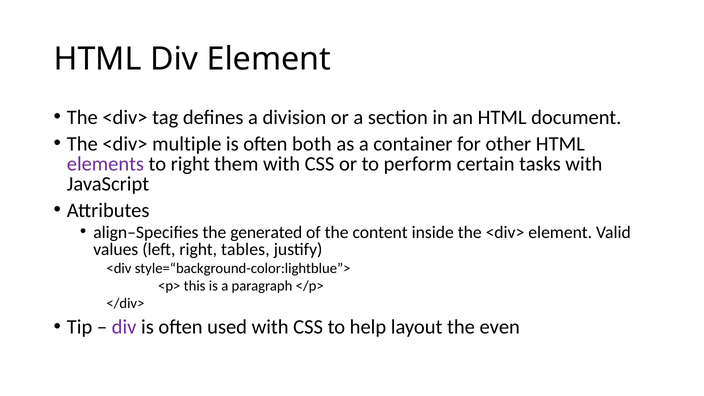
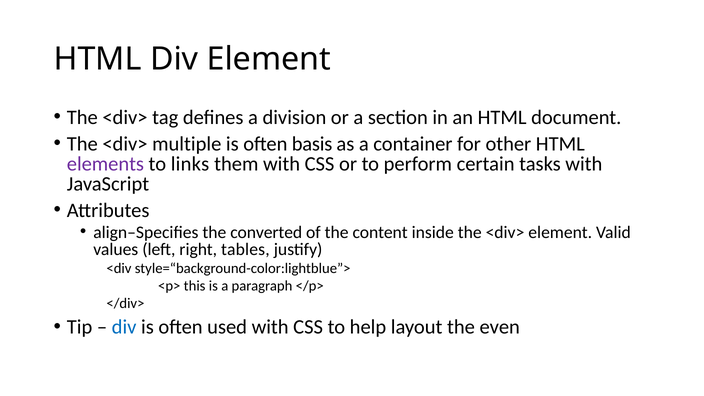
both: both -> basis (312, 144)
to right: right -> links (190, 164)
generated: generated -> converted (266, 232)
div colour: purple -> blue (124, 327)
